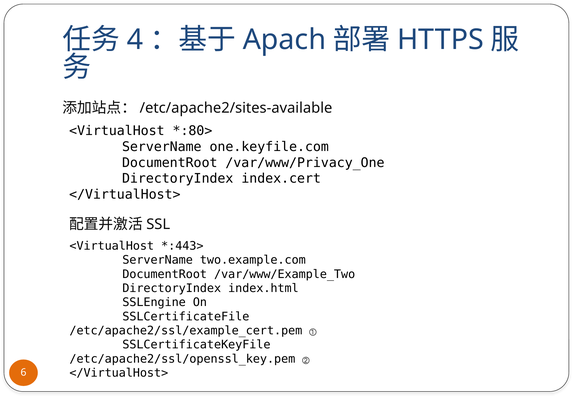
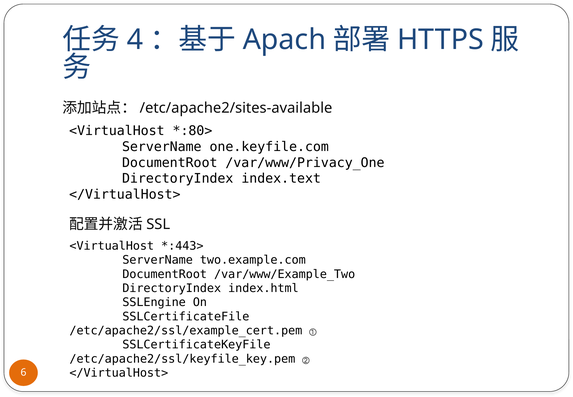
index.cert: index.cert -> index.text (281, 178)
/etc/apache2/ssl/openssl_key.pem: /etc/apache2/ssl/openssl_key.pem -> /etc/apache2/ssl/keyfile_key.pem (182, 359)
